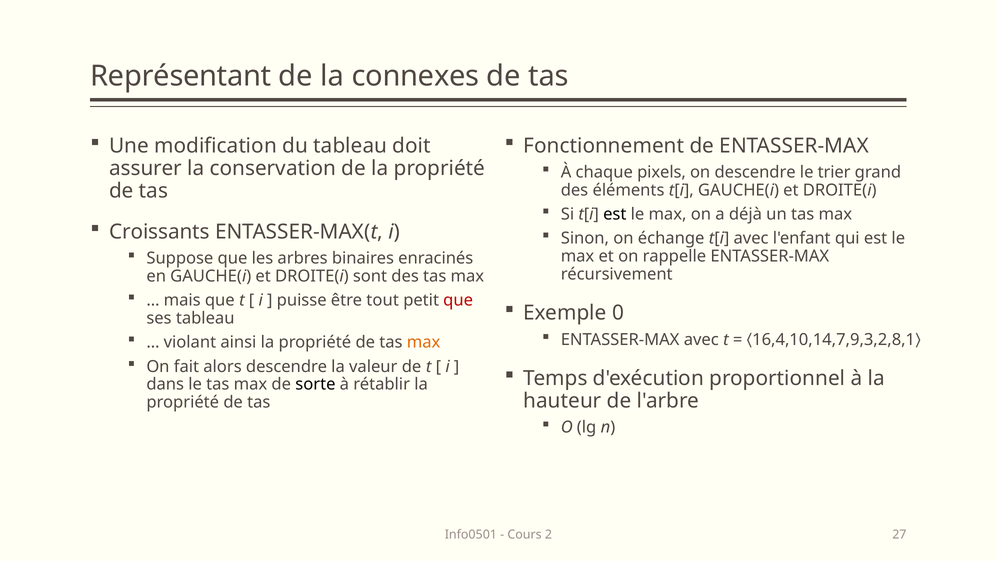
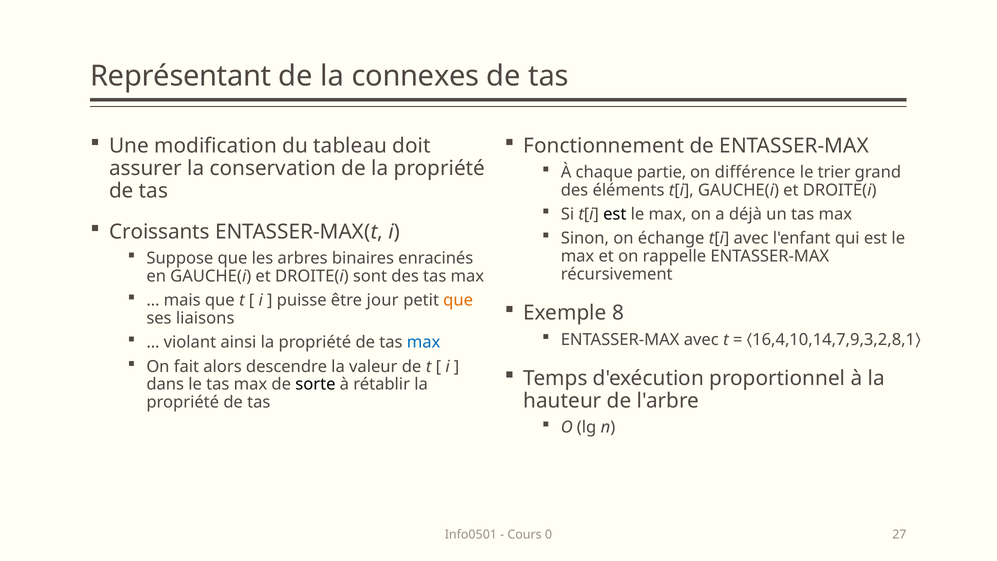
pixels: pixels -> partie (662, 172)
on descendre: descendre -> différence (755, 172)
tout: tout -> jour (383, 300)
que colour: red -> orange (458, 300)
0: 0 -> 8 (618, 313)
ses tableau: tableau -> liaisons (205, 318)
max colour: orange -> blue (424, 342)
2: 2 -> 0 (548, 535)
